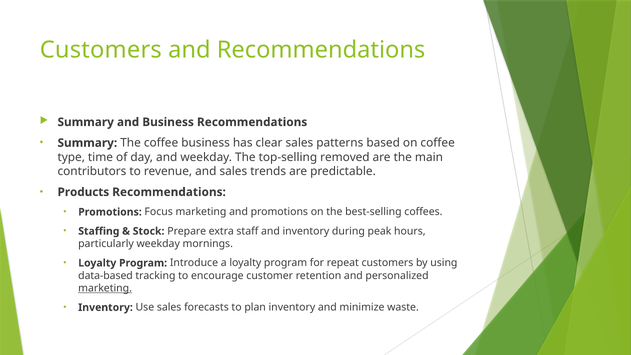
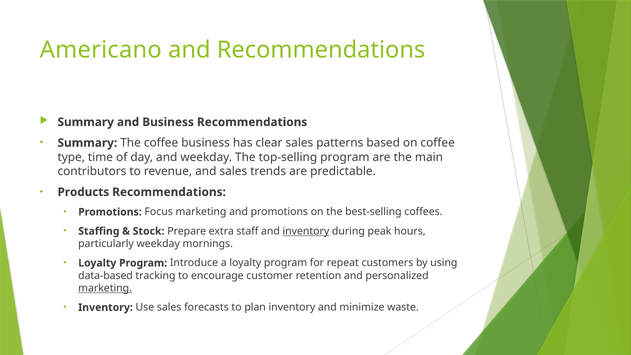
Customers: Customers -> Americano (101, 50)
top-selling removed: removed -> program (345, 157)
inventory underline: none -> present (306, 231)
